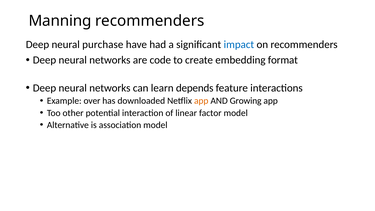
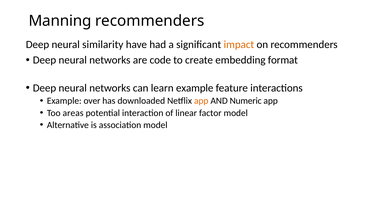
purchase: purchase -> similarity (103, 44)
impact colour: blue -> orange (239, 44)
learn depends: depends -> example (195, 88)
Growing: Growing -> Numeric (246, 101)
other: other -> areas (73, 113)
